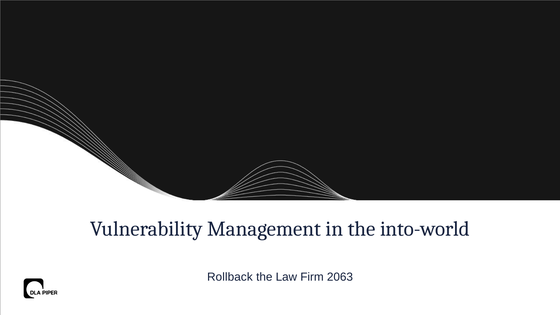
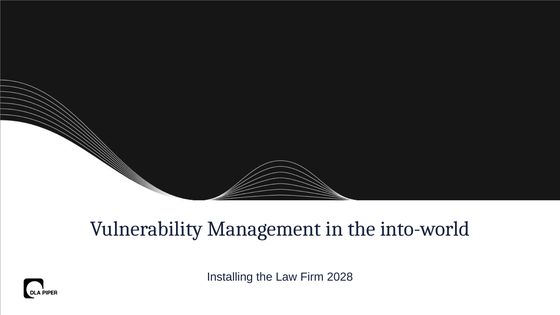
Rollback: Rollback -> Installing (230, 277)
2063: 2063 -> 2028 (340, 277)
